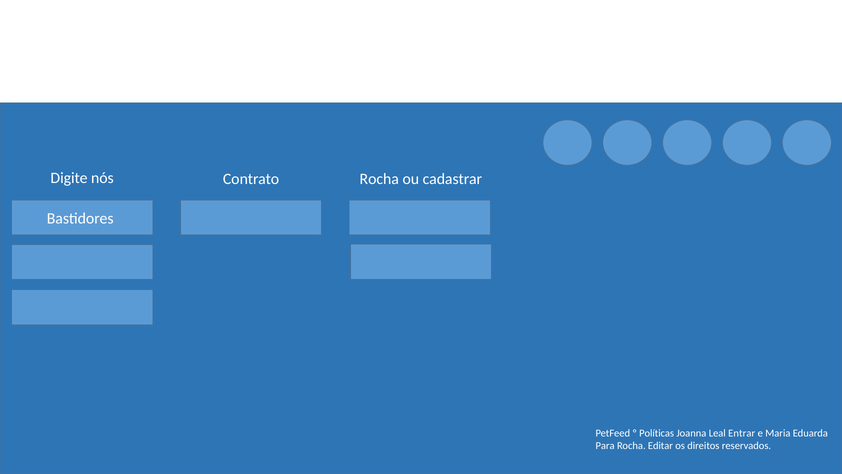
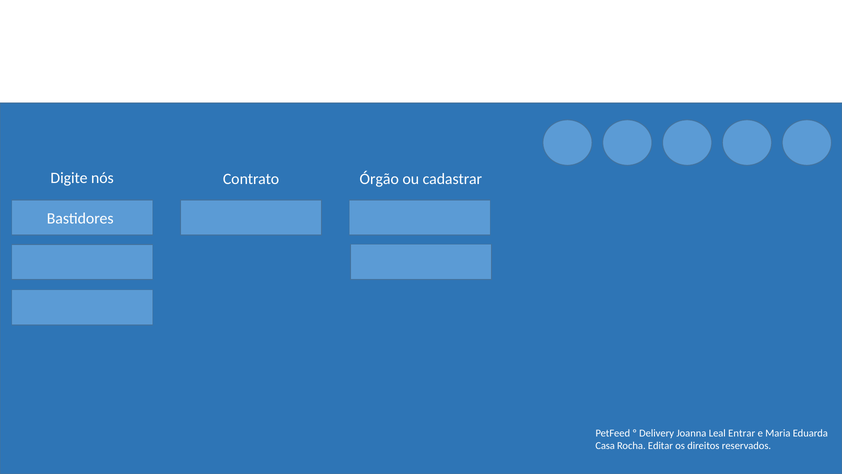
Contrato Rocha: Rocha -> Órgão (379, 179)
Políticas: Políticas -> Delivery (657, 433)
Para: Para -> Casa (605, 445)
